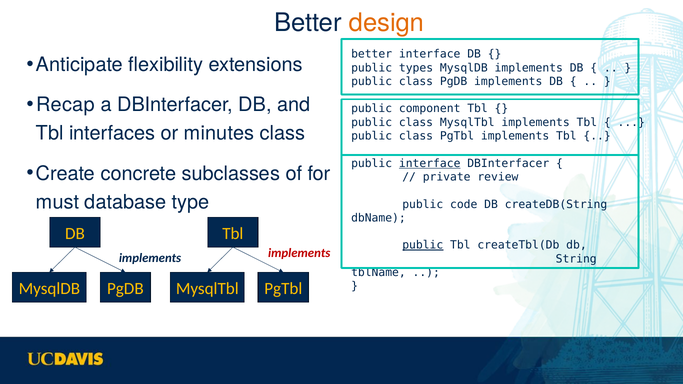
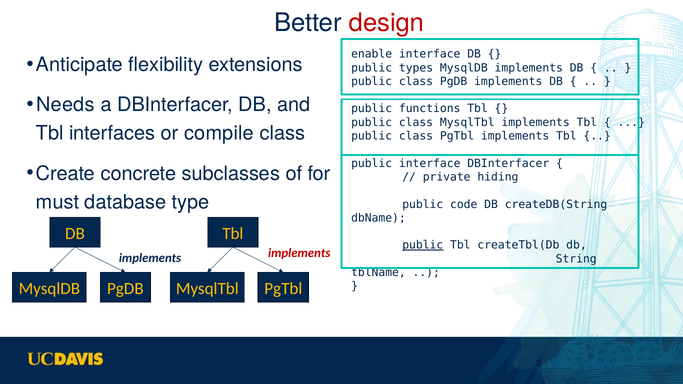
design colour: orange -> red (387, 23)
better: better -> enable (372, 54)
Recap: Recap -> Needs (65, 105)
component: component -> functions (430, 109)
minutes: minutes -> compile (219, 133)
interface underline: present -> none (430, 163)
review: review -> hiding (498, 177)
